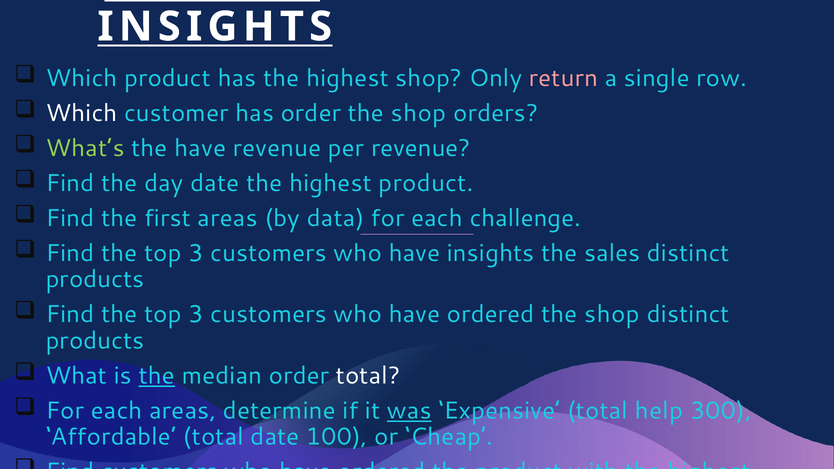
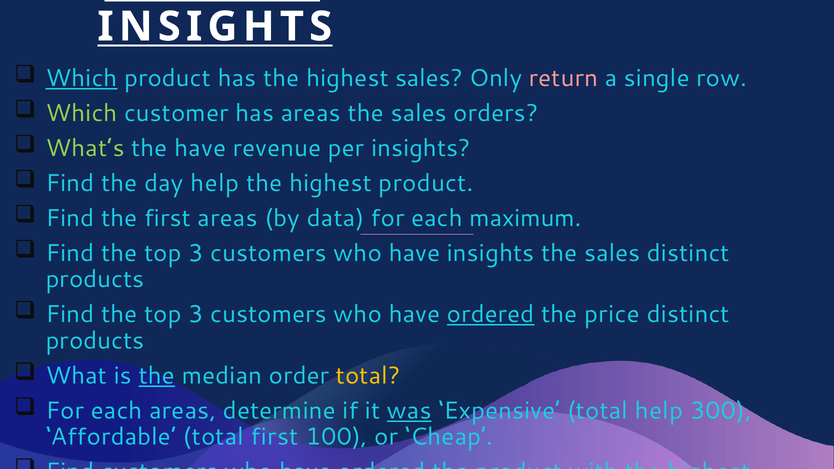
Which underline: none -> present (82, 78)
highest shop: shop -> sales (429, 78)
Which colour: white -> light green (82, 113)
has order: order -> areas (311, 113)
shop: shop -> sales (419, 113)
per revenue: revenue -> insights (421, 148)
day date: date -> help (215, 183)
challenge: challenge -> maximum (525, 218)
ordered underline: none -> present (491, 314)
shop: shop -> price (612, 314)
total colour: white -> yellow (368, 376)
total date: date -> first (275, 437)
